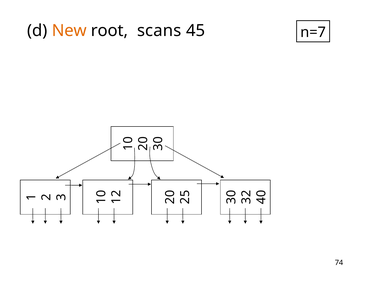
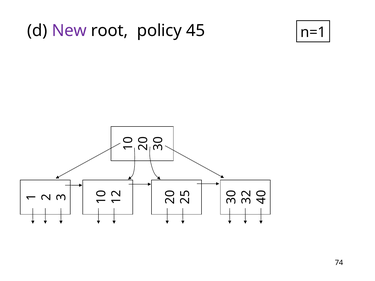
New colour: orange -> purple (69, 31)
scans: scans -> policy (159, 31)
n=7: n=7 -> n=1 (313, 32)
